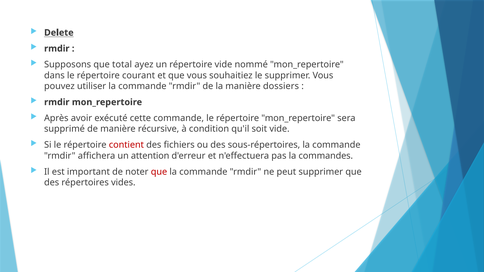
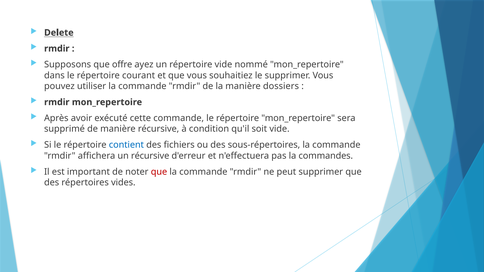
total: total -> offre (122, 65)
contient colour: red -> blue (126, 145)
un attention: attention -> récursive (150, 156)
